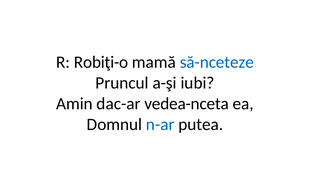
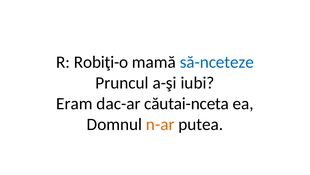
Amin: Amin -> Eram (74, 103)
vedea-nceta: vedea-nceta -> căutai-nceta (187, 103)
n-ar colour: blue -> orange (160, 124)
